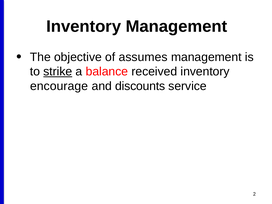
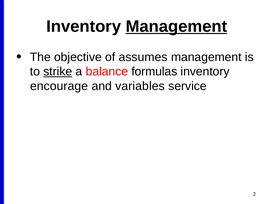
Management underline: none -> present (176, 26)
received: received -> formulas (154, 72)
discounts: discounts -> variables (140, 86)
